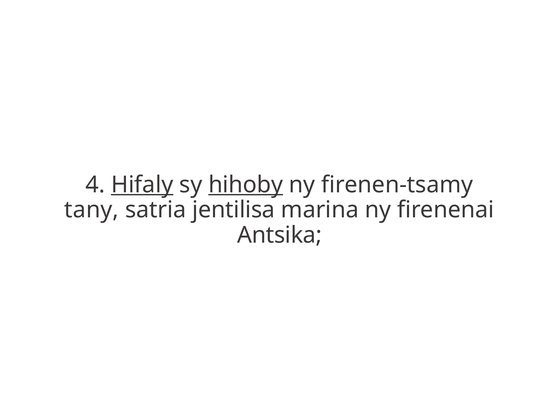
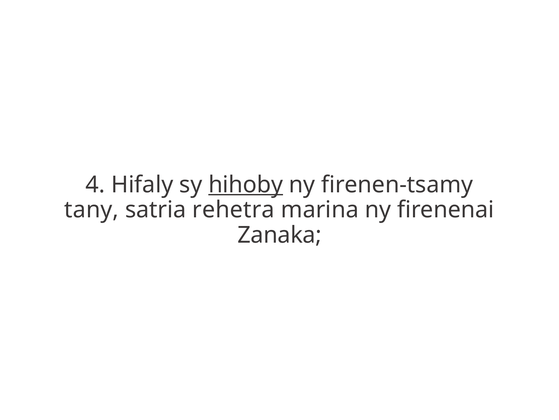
Hifaly underline: present -> none (142, 184)
jentilisa: jentilisa -> rehetra (234, 209)
Antsika: Antsika -> Zanaka (280, 235)
